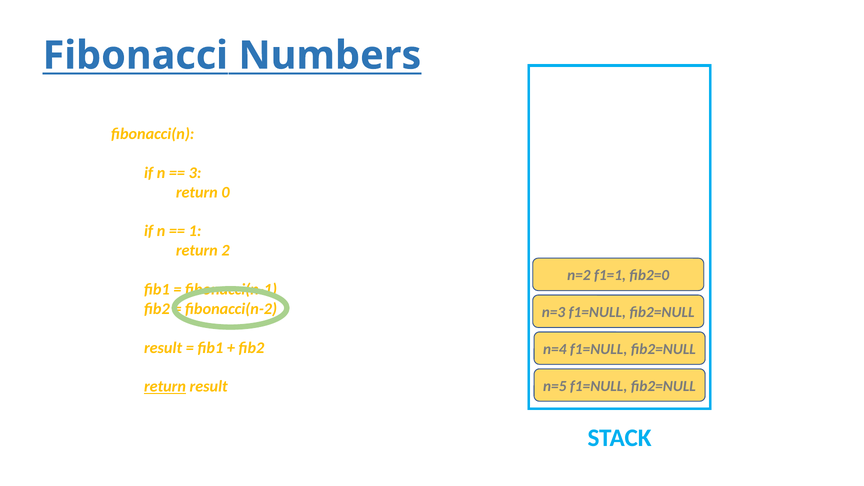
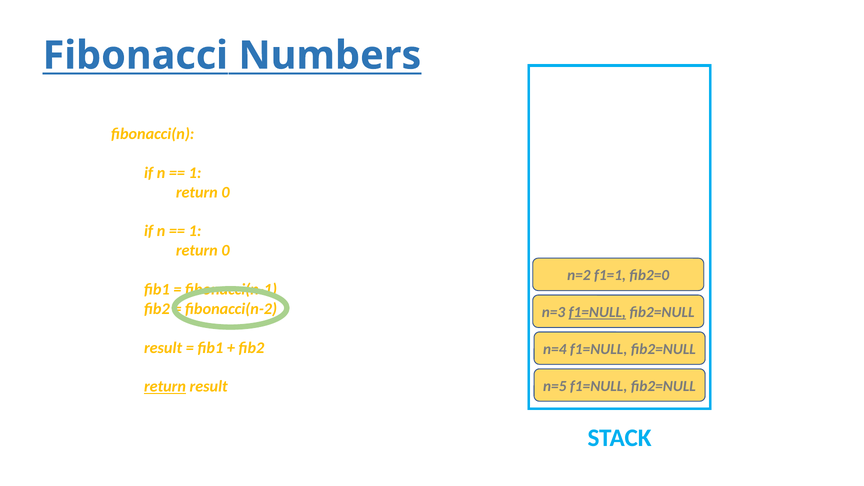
3: 3 -> 1 (195, 173)
2: 2 -> 0 (226, 251)
f1=NULL underline: none -> present (597, 312)
